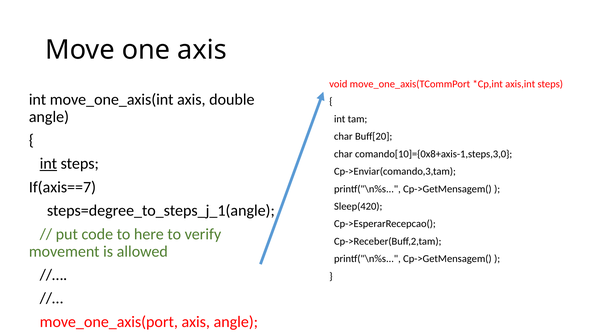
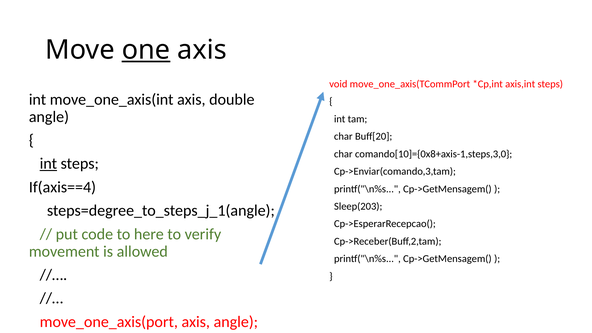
one underline: none -> present (146, 50)
If(axis==7: If(axis==7 -> If(axis==4 (62, 187)
Sleep(420: Sleep(420 -> Sleep(203 (358, 206)
